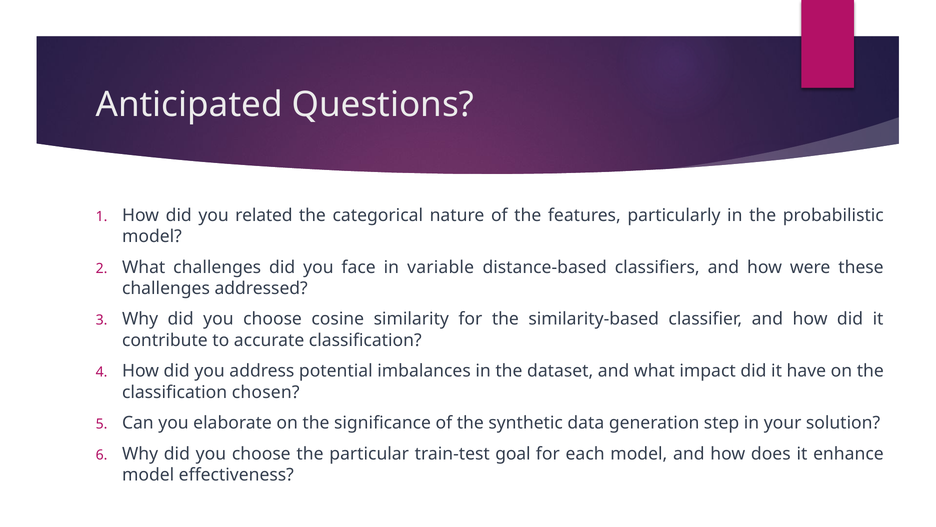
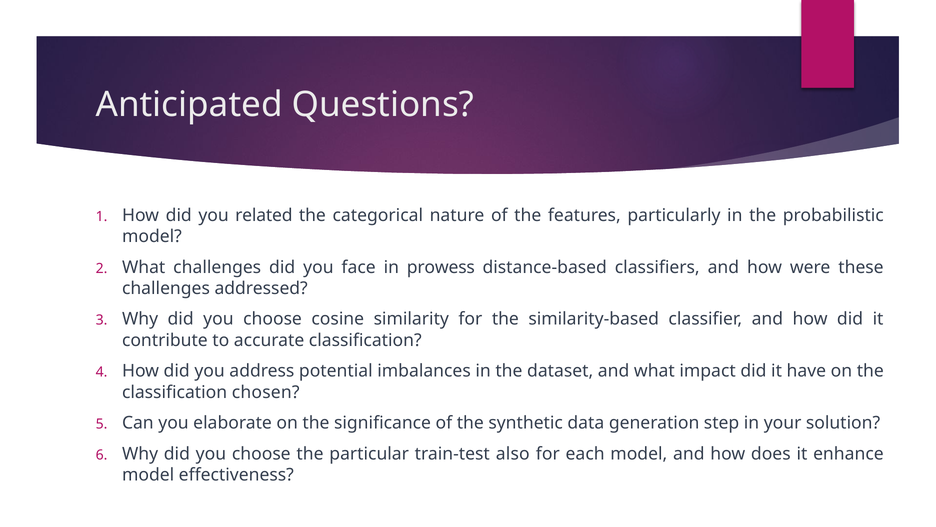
variable: variable -> prowess (441, 267)
goal: goal -> also (513, 453)
